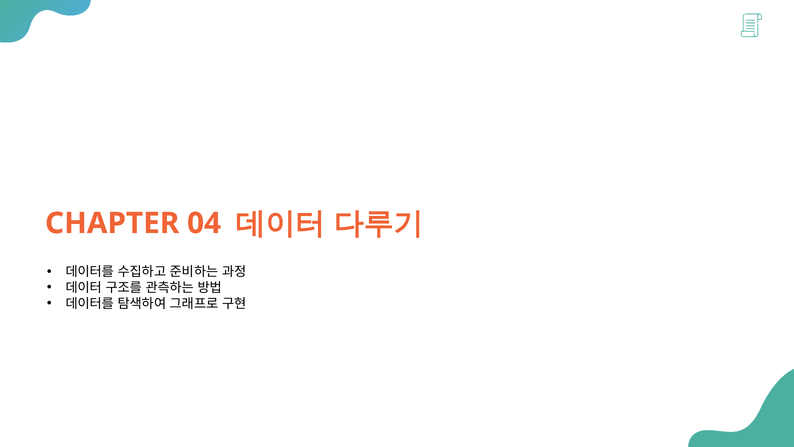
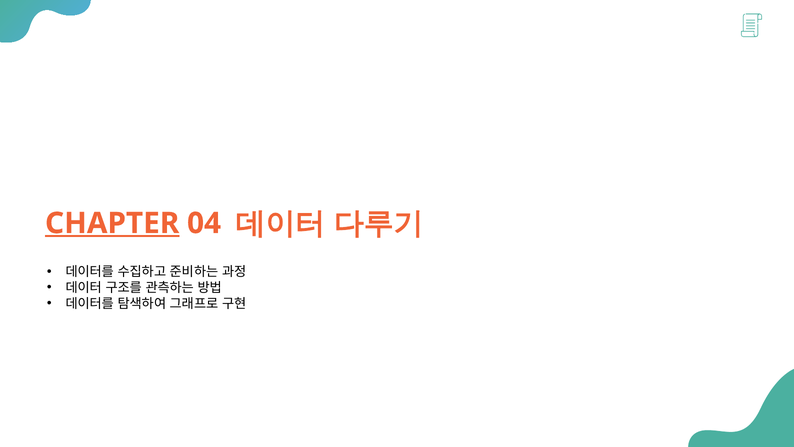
CHAPTER underline: none -> present (112, 223)
